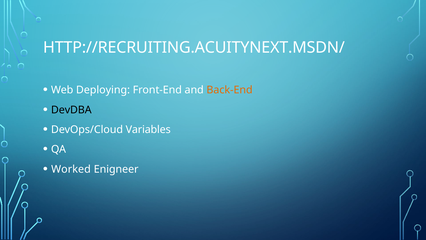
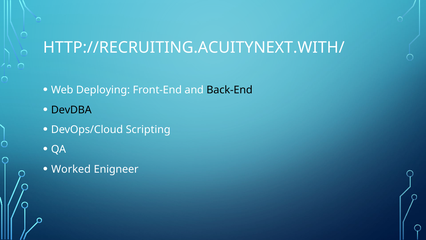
HTTP://RECRUITING.ACUITYNEXT.MSDN/: HTTP://RECRUITING.ACUITYNEXT.MSDN/ -> HTTP://RECRUITING.ACUITYNEXT.WITH/ (194, 47)
Back-End colour: orange -> black (230, 90)
Variables: Variables -> Scripting (148, 129)
